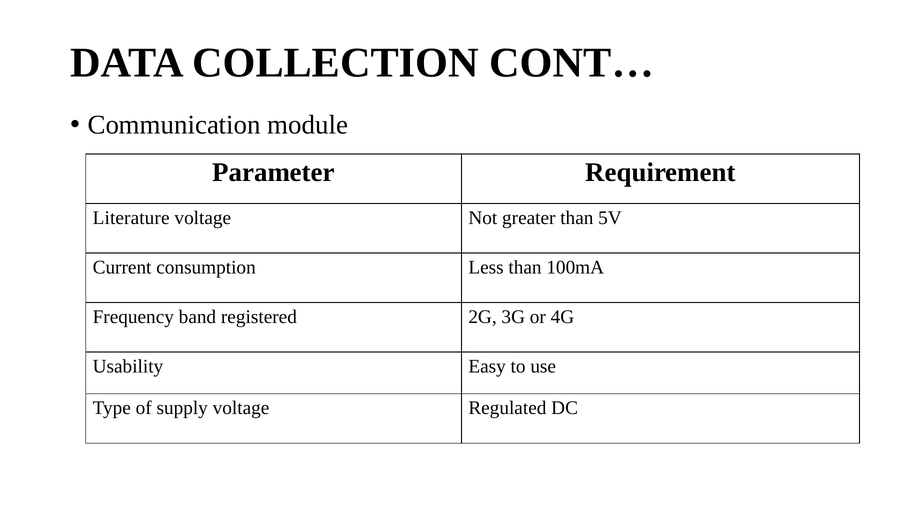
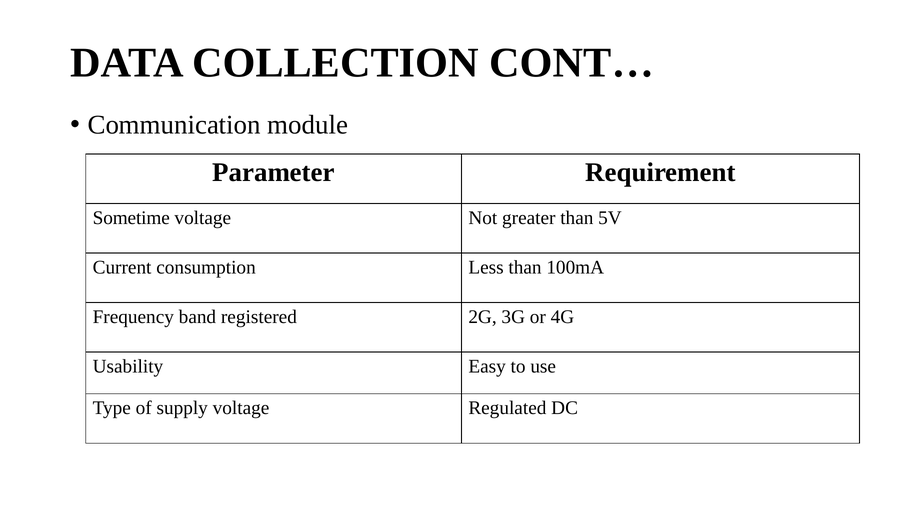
Literature: Literature -> Sometime (131, 218)
